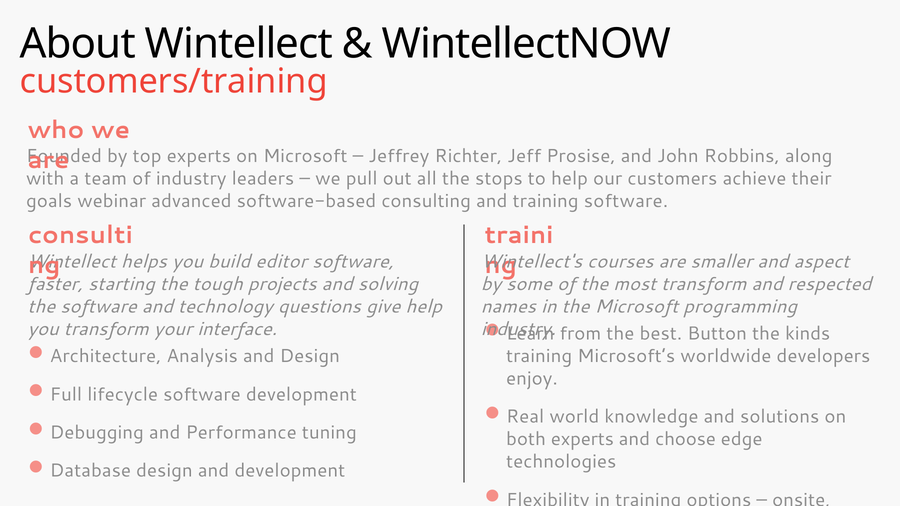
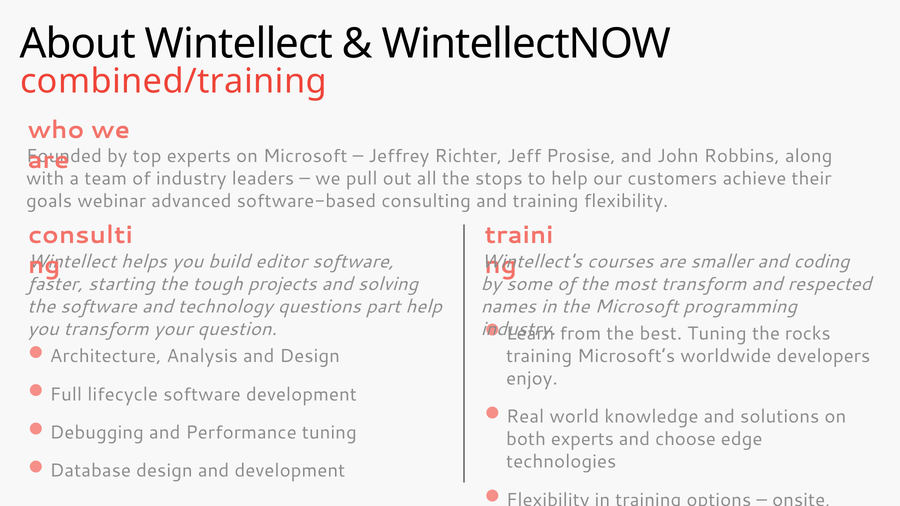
customers/training: customers/training -> combined/training (173, 81)
training software: software -> flexibility (626, 201)
aspect: aspect -> coding (822, 262)
give: give -> part (383, 307)
interface: interface -> question (237, 329)
best Button: Button -> Tuning (717, 334)
kinds: kinds -> rocks (808, 334)
